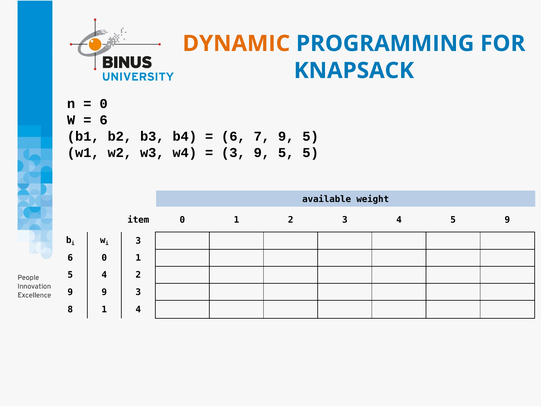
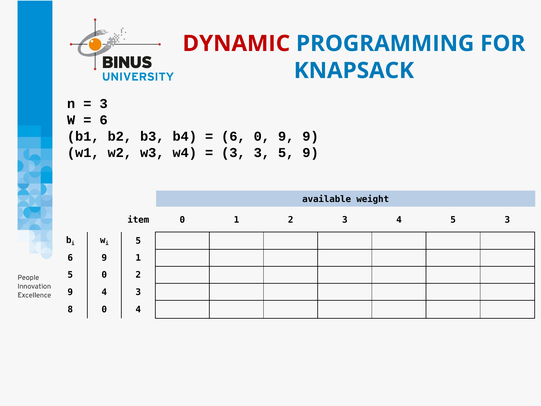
DYNAMIC colour: orange -> red (236, 44)
0: 0 -> 3 (104, 104)
6 7: 7 -> 0 (262, 136)
5: 5 -> 9 (311, 136)
3 9: 9 -> 3 (262, 152)
5 5: 5 -> 9 (311, 152)
5 9: 9 -> 3 (507, 220)
3: 3 -> 5 (138, 241)
6 0: 0 -> 9 (104, 258)
5 4: 4 -> 0 (104, 275)
9 9: 9 -> 4 (104, 292)
8 1: 1 -> 0 (104, 309)
